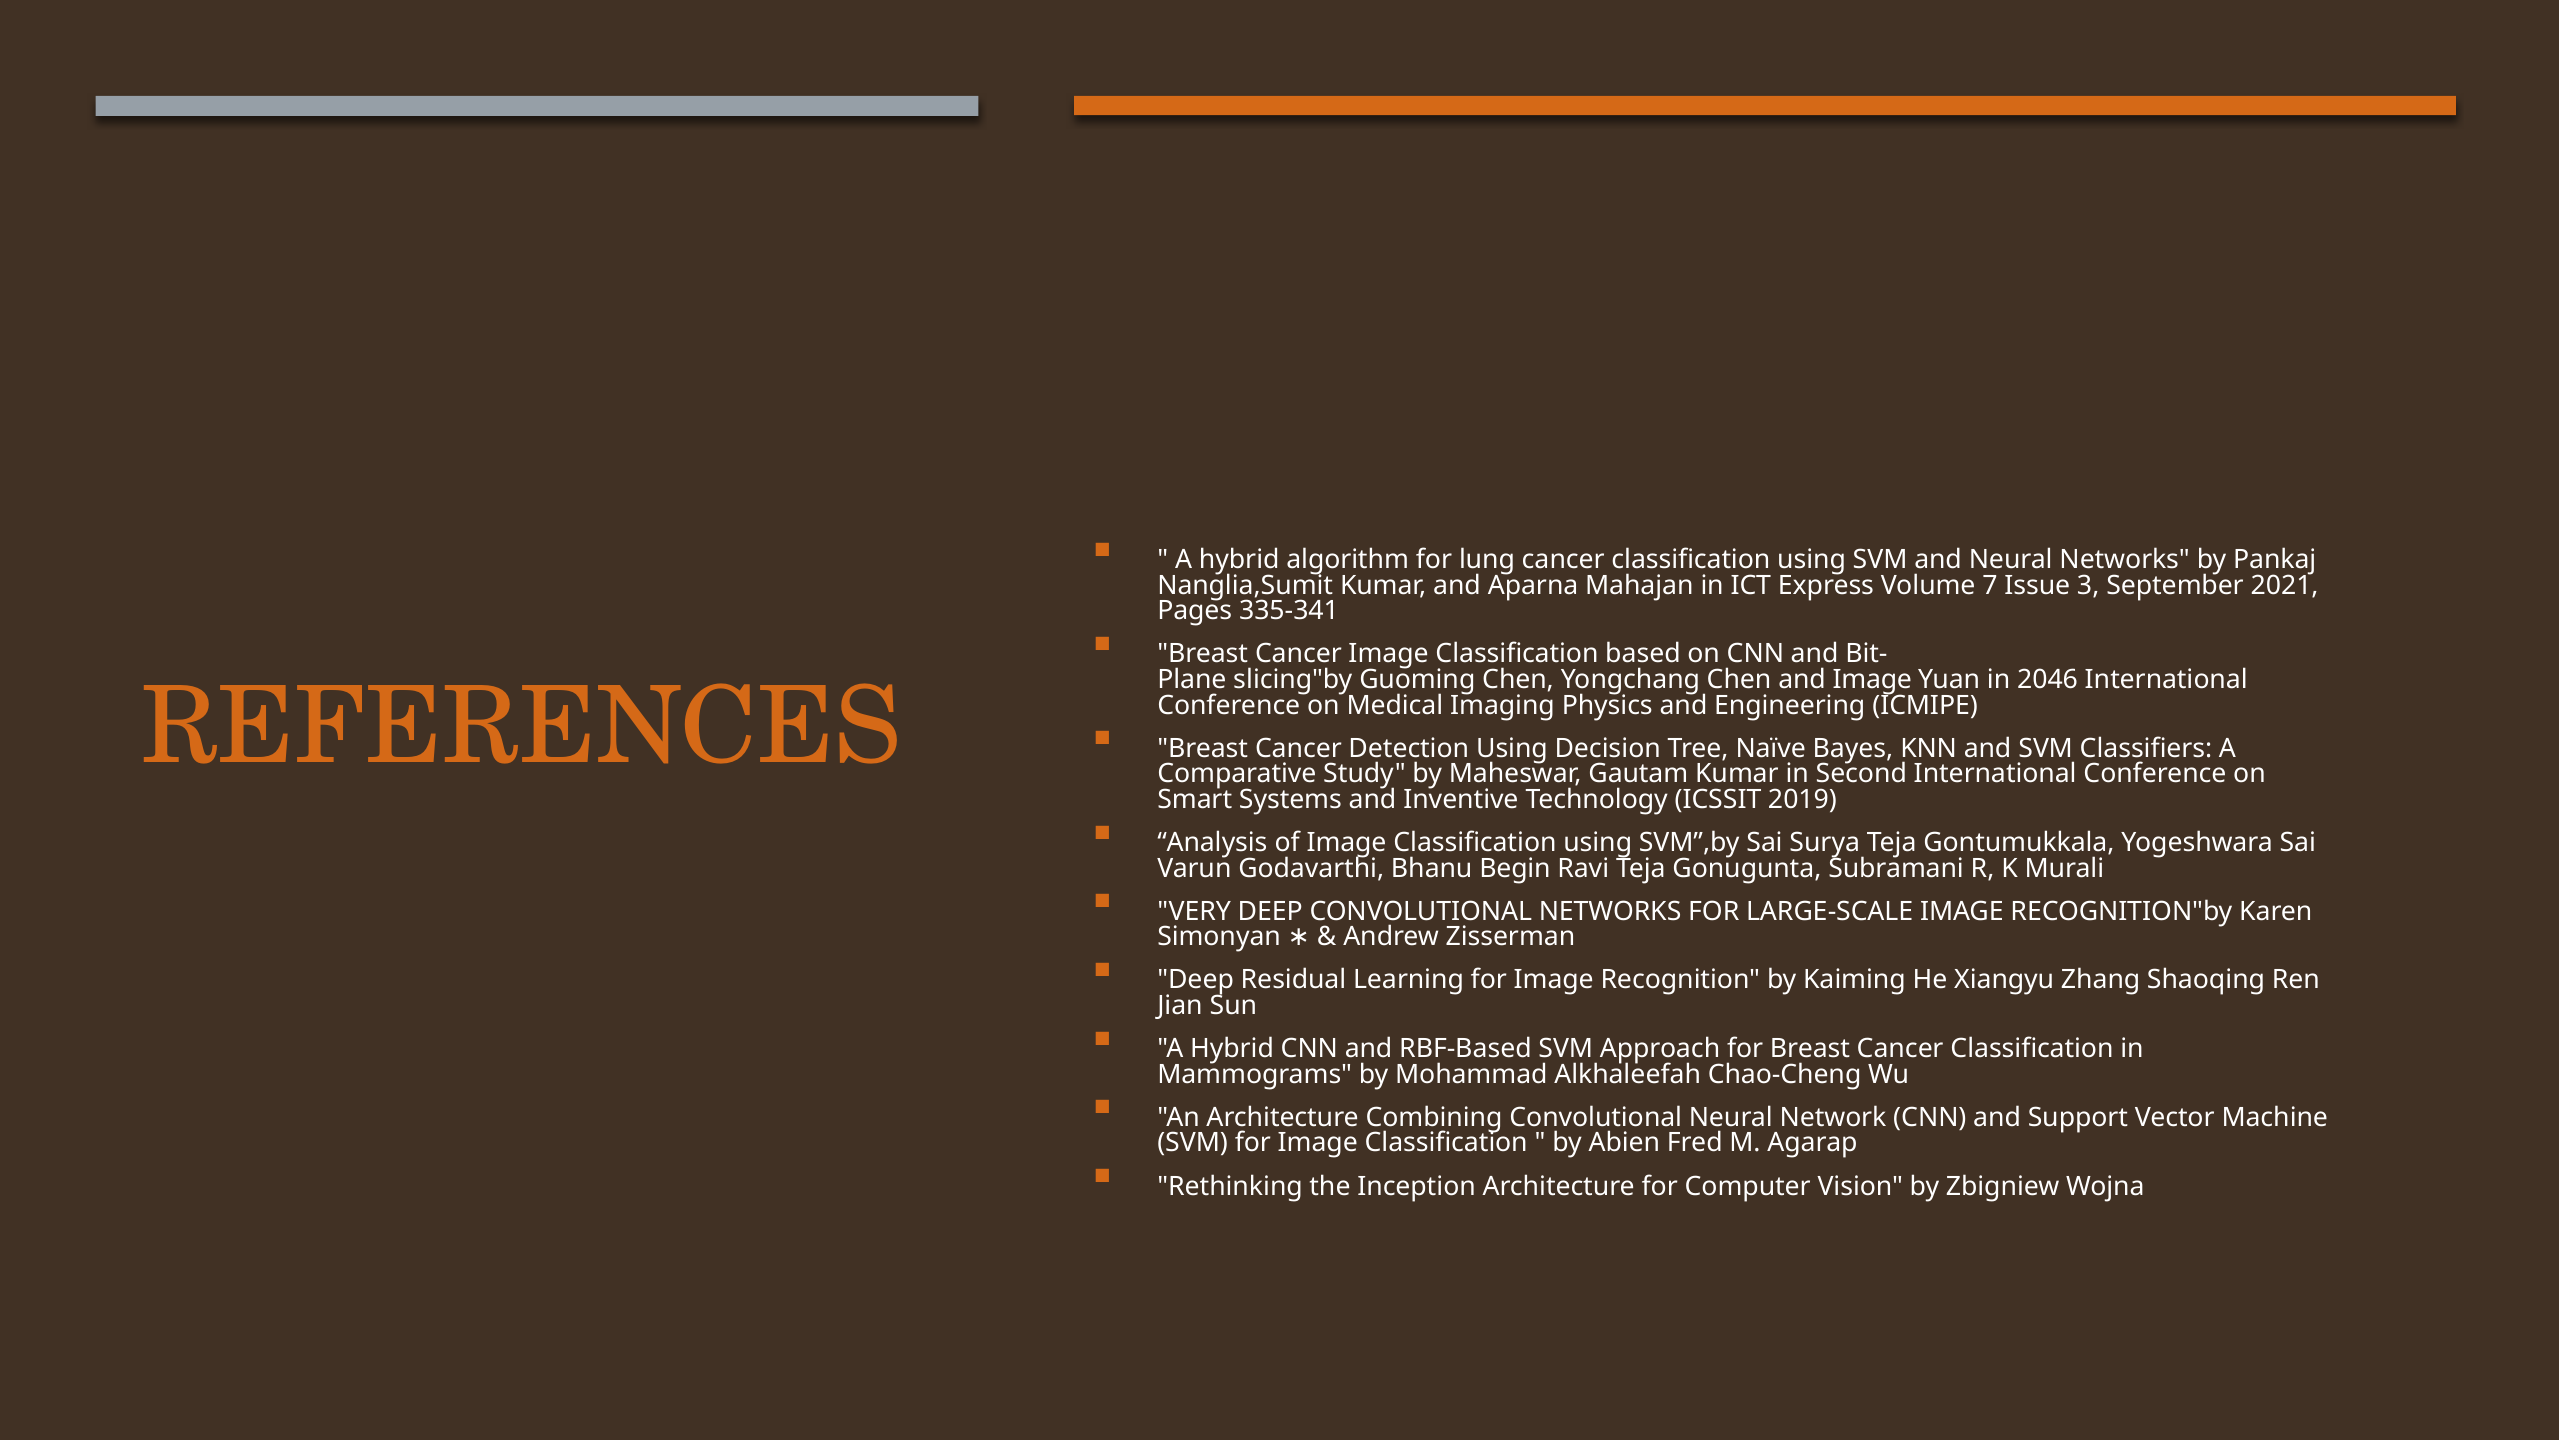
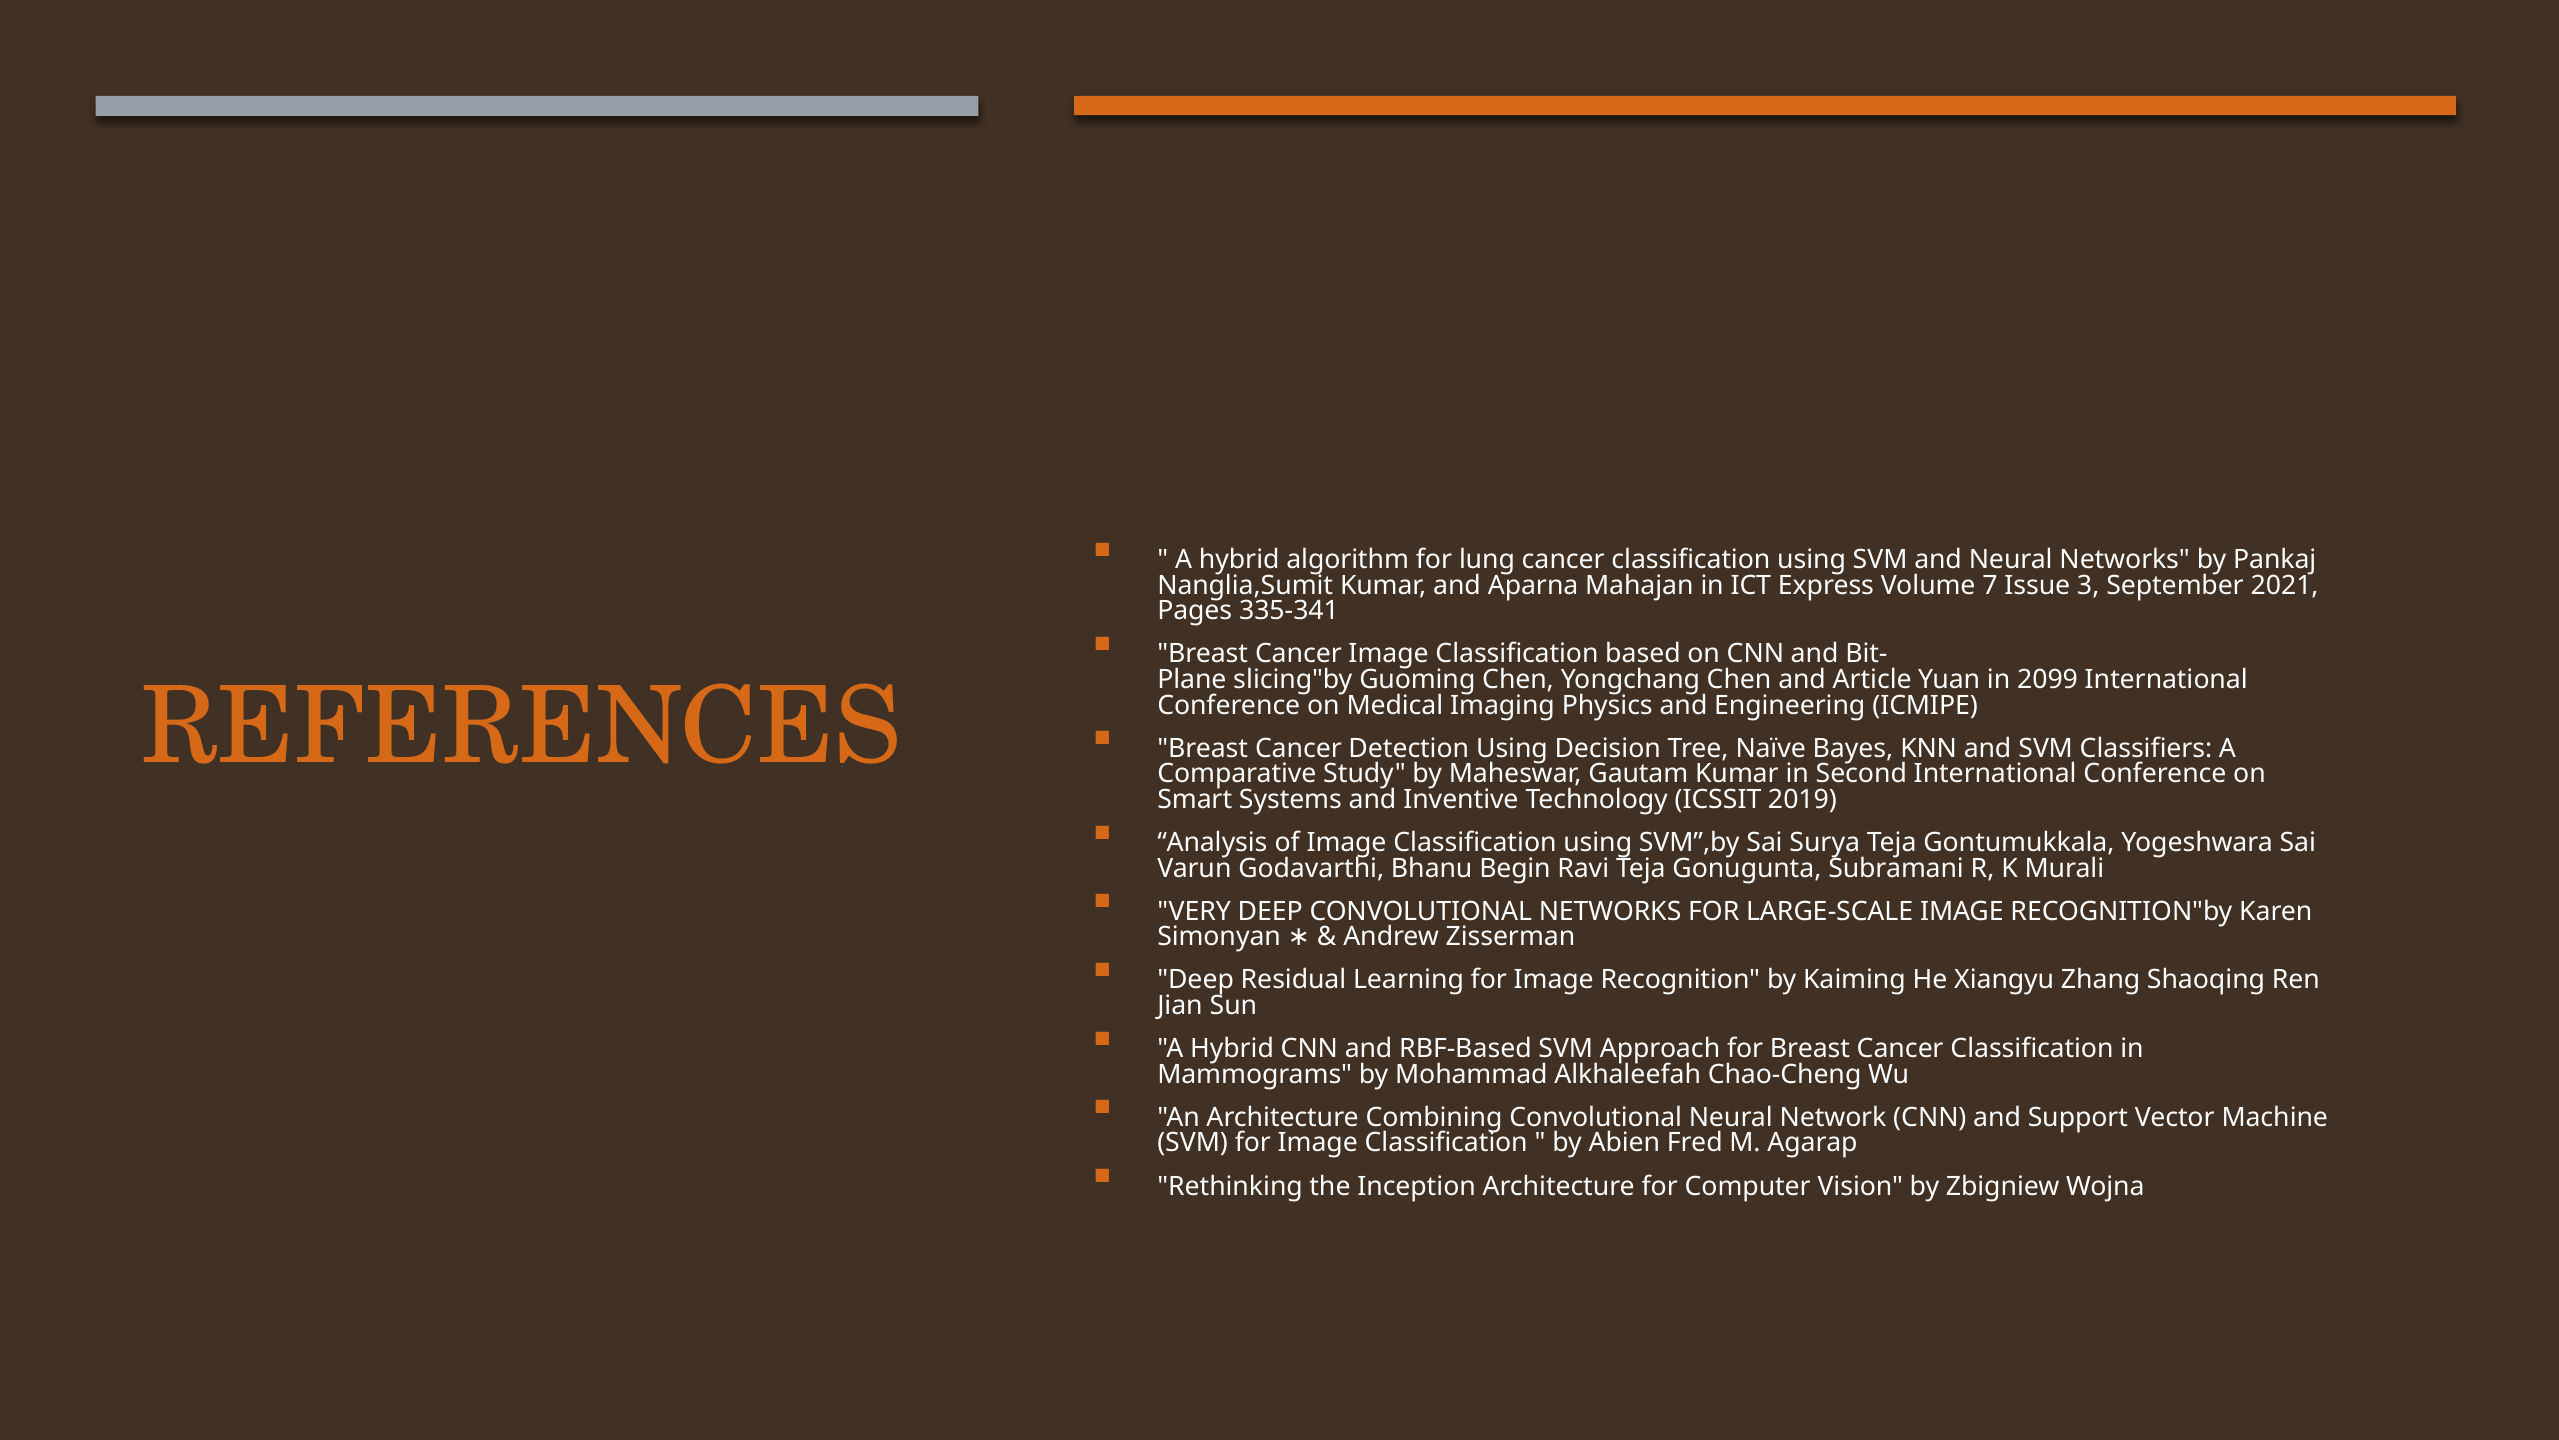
and Image: Image -> Article (1872, 679)
2046: 2046 -> 2099 (2048, 679)
